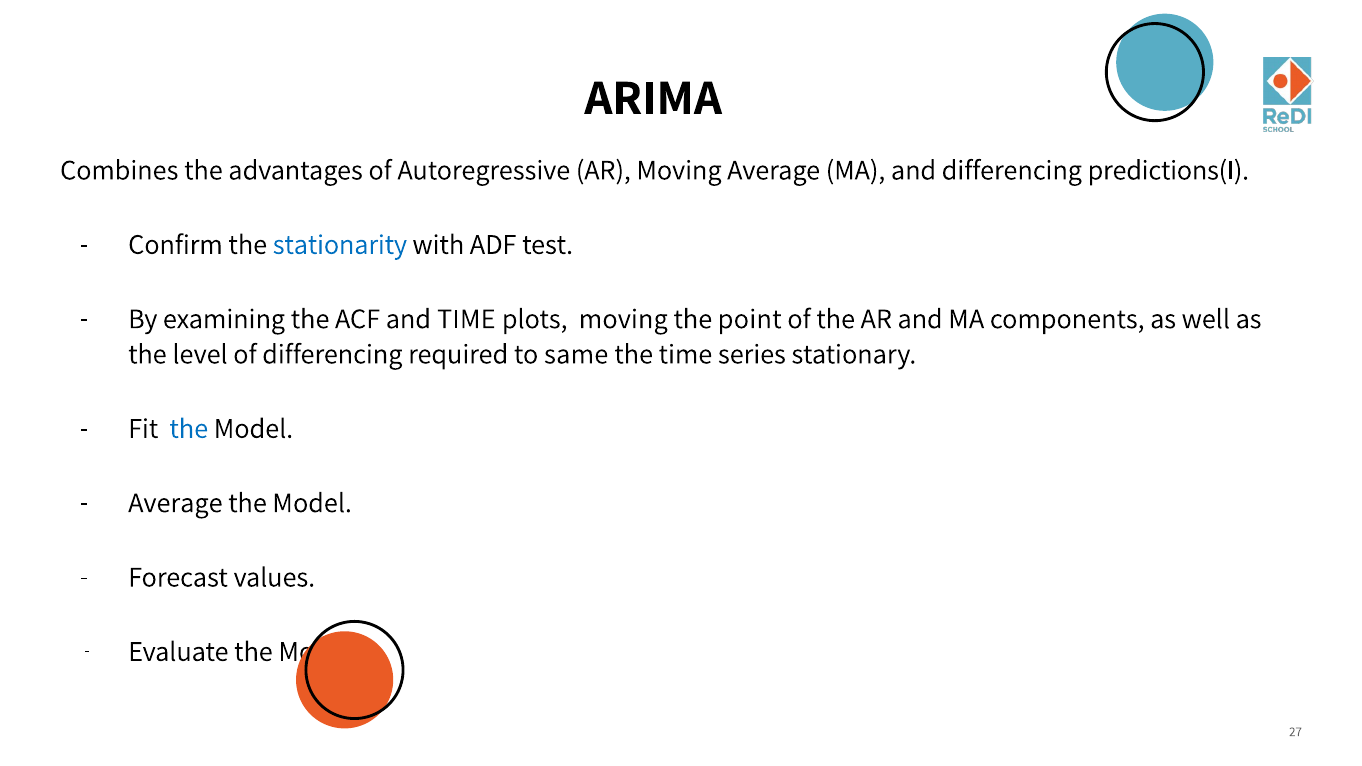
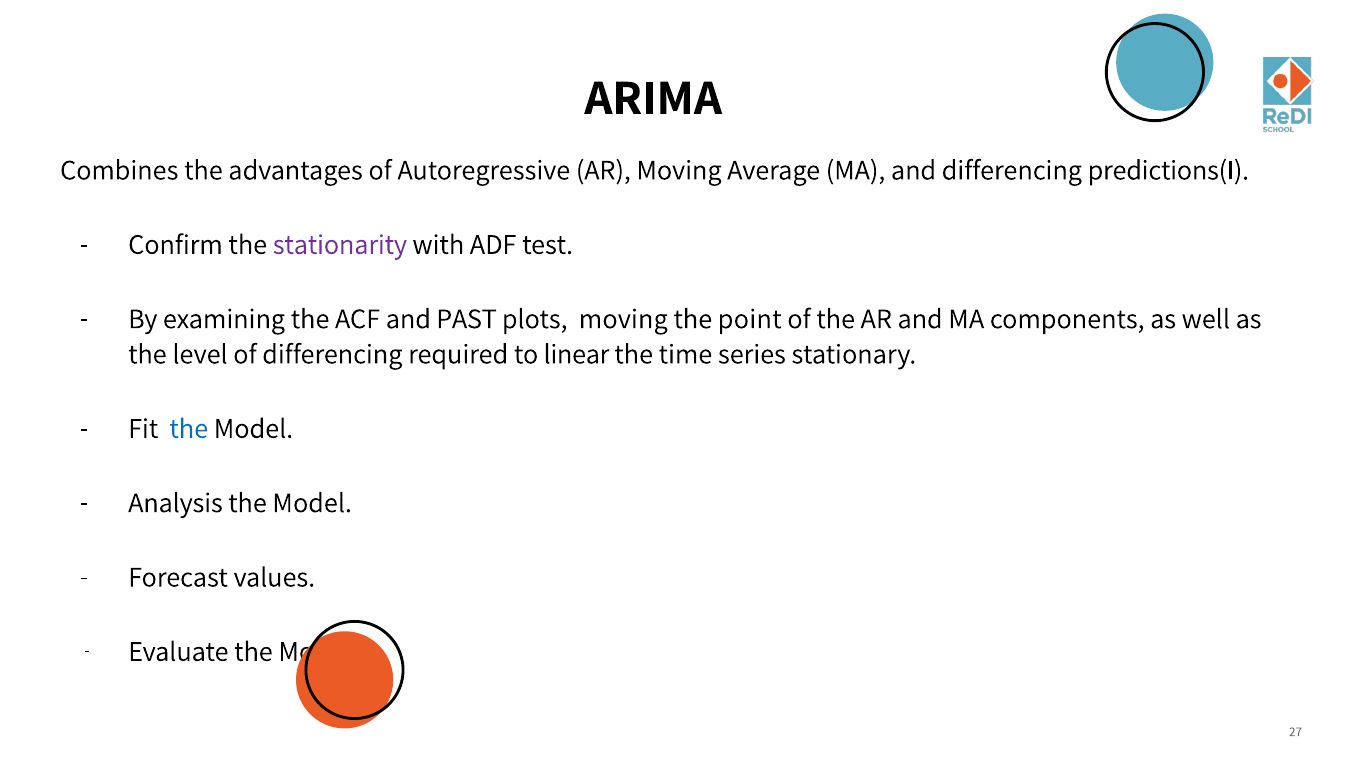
stationarity colour: blue -> purple (340, 245)
and TIME: TIME -> PAST (467, 319)
same: same -> linear (576, 354)
Average: Average -> Analysis (175, 503)
